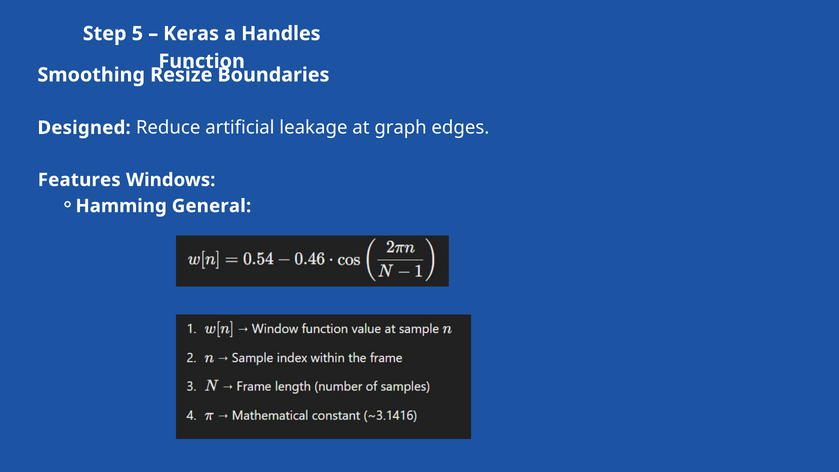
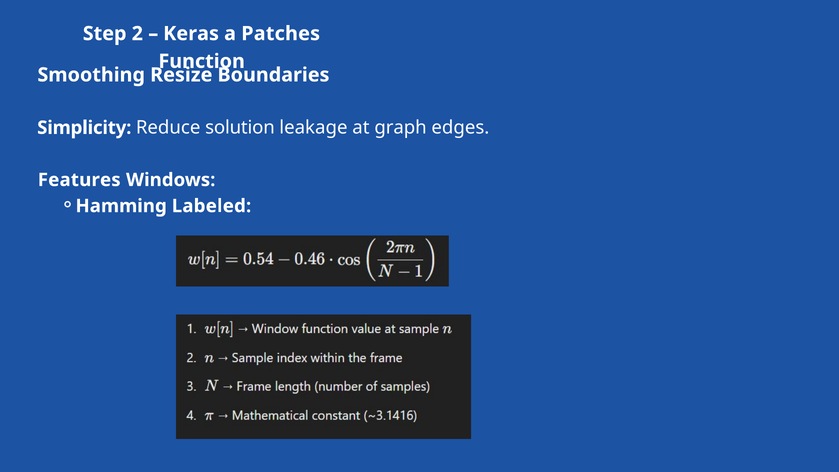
5: 5 -> 2 (137, 34)
Handles: Handles -> Patches (281, 34)
Designed: Designed -> Simplicity (84, 128)
artificial: artificial -> solution (240, 128)
General: General -> Labeled (211, 206)
